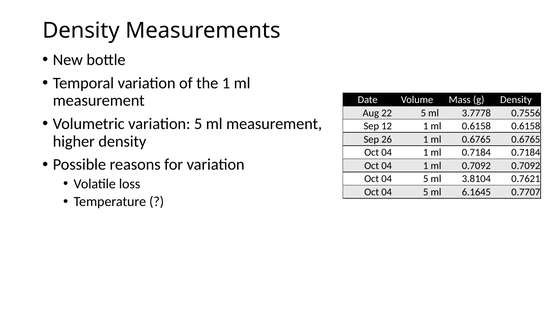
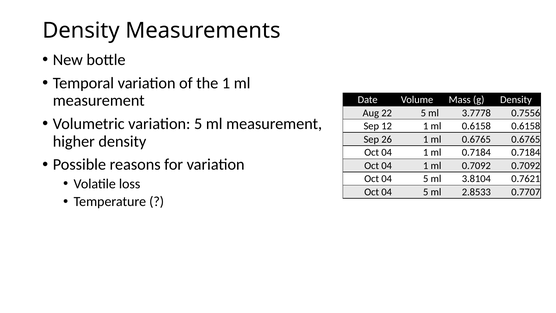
6.1645: 6.1645 -> 2.8533 (476, 192)
